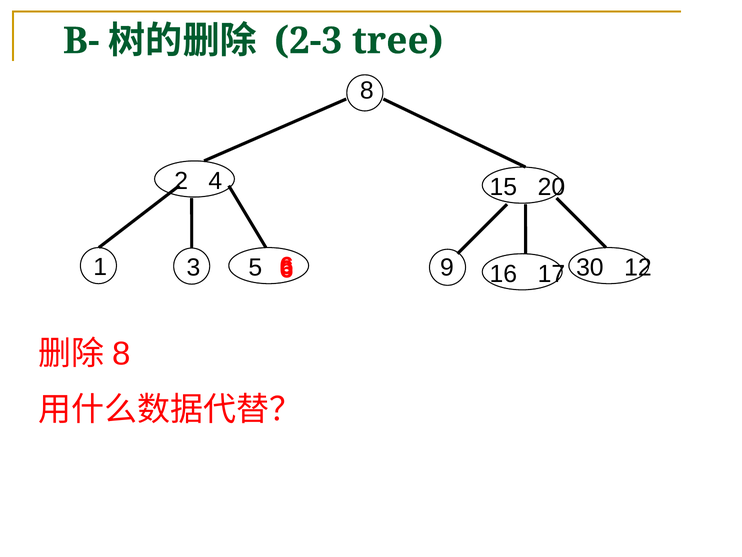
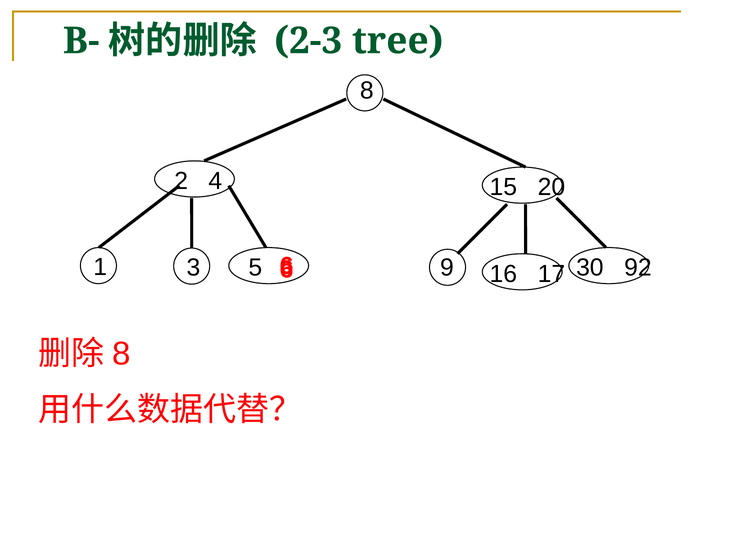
12: 12 -> 92 (638, 268)
